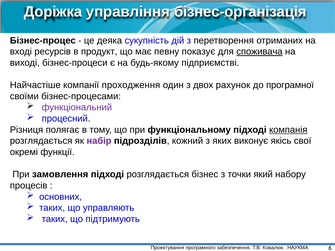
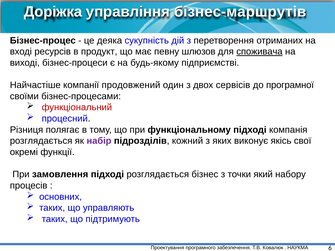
бізнес-організація: бізнес-організація -> бізнес-маршрутів (240, 12)
показує: показує -> шлюзов (199, 52)
проходження: проходження -> продовжений (131, 85)
рахунок: рахунок -> сервісів (233, 85)
функціональний colour: purple -> red (77, 108)
компанія underline: present -> none (288, 130)
